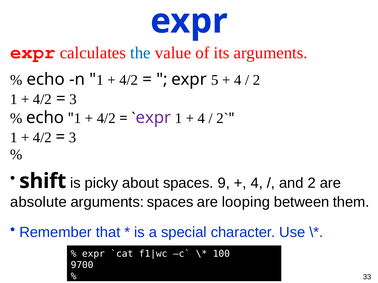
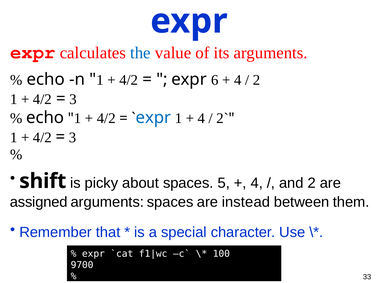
5: 5 -> 6 (215, 80)
expr colour: purple -> blue (153, 118)
9: 9 -> 5 (224, 183)
absolute: absolute -> assigned (39, 202)
looping: looping -> instead (246, 202)
